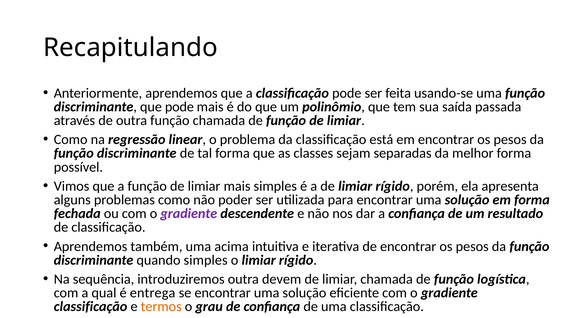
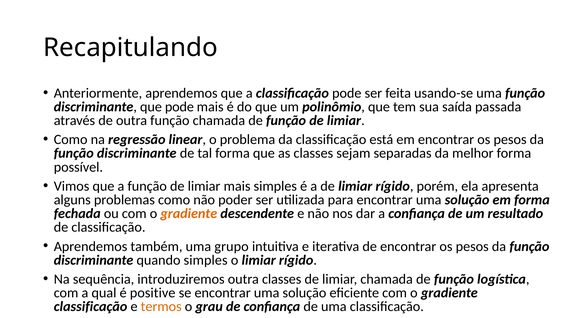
gradiente colour: purple -> orange (189, 214)
acima: acima -> grupo (232, 247)
outra devem: devem -> classes (282, 279)
entrega: entrega -> positive (153, 293)
